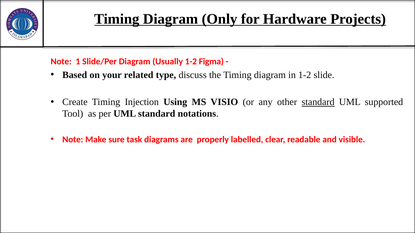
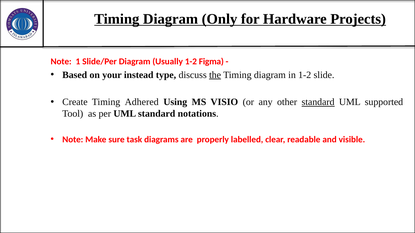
related: related -> instead (139, 75)
the underline: none -> present (215, 75)
Injection: Injection -> Adhered (142, 102)
